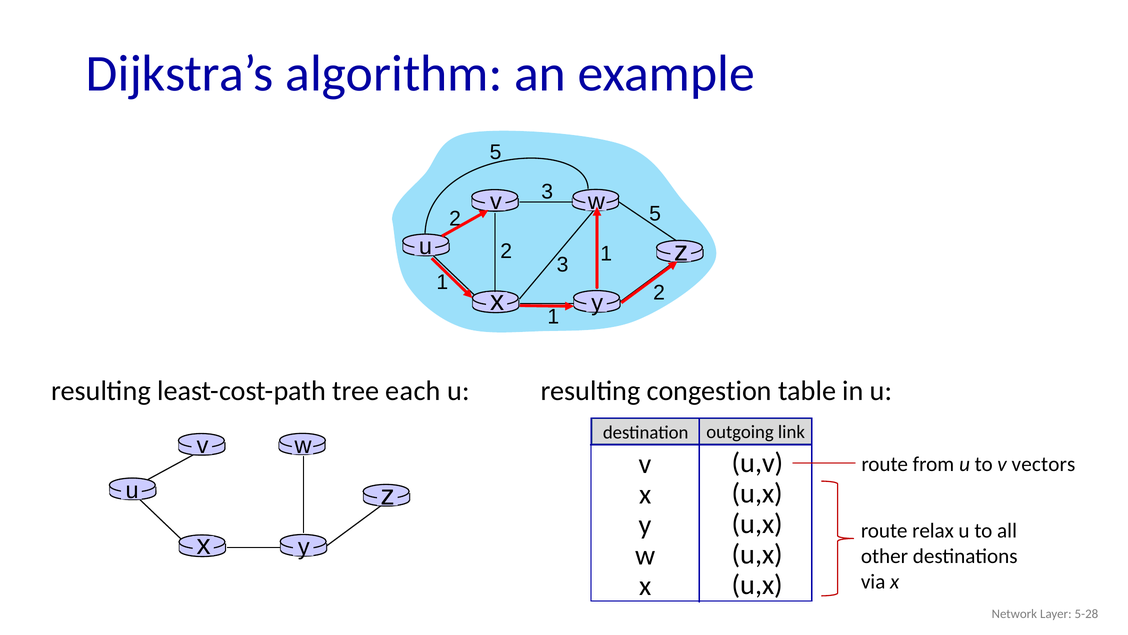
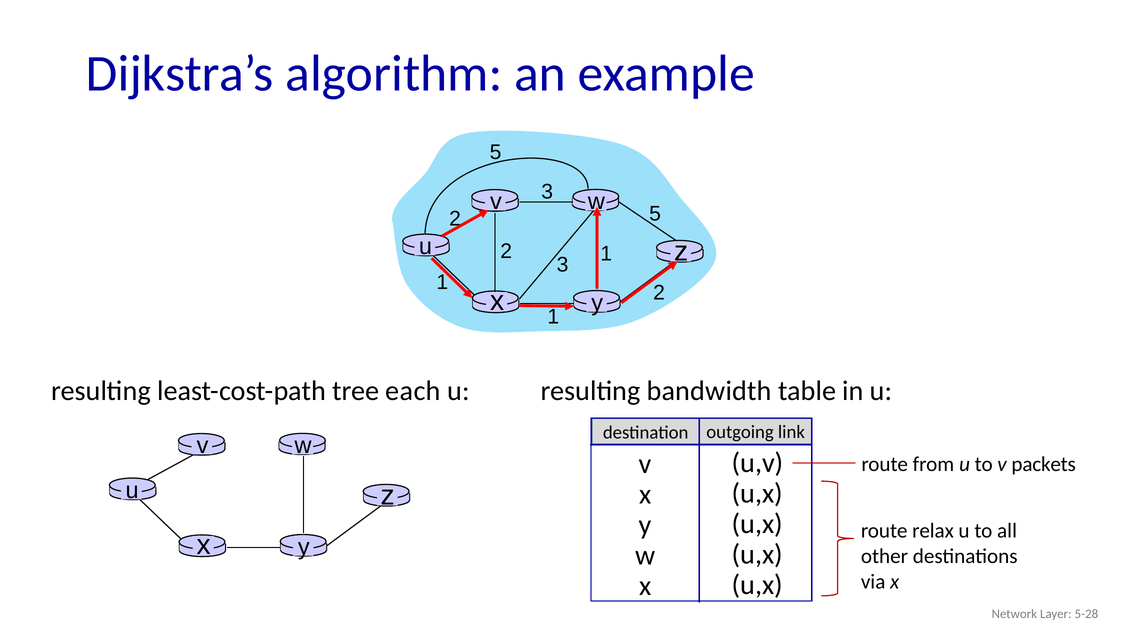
congestion: congestion -> bandwidth (709, 391)
vectors: vectors -> packets (1044, 464)
